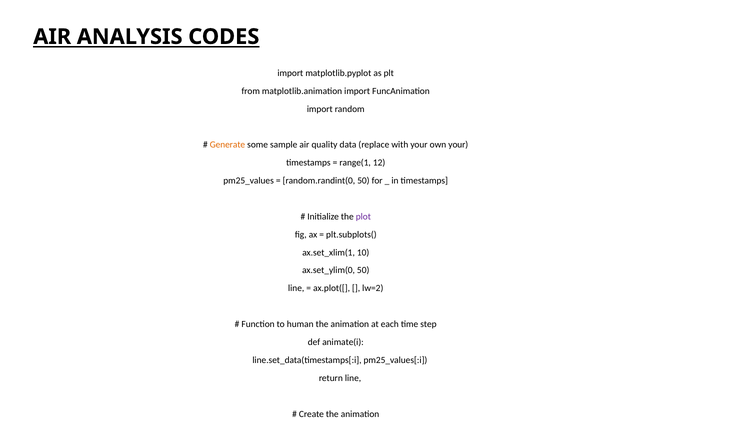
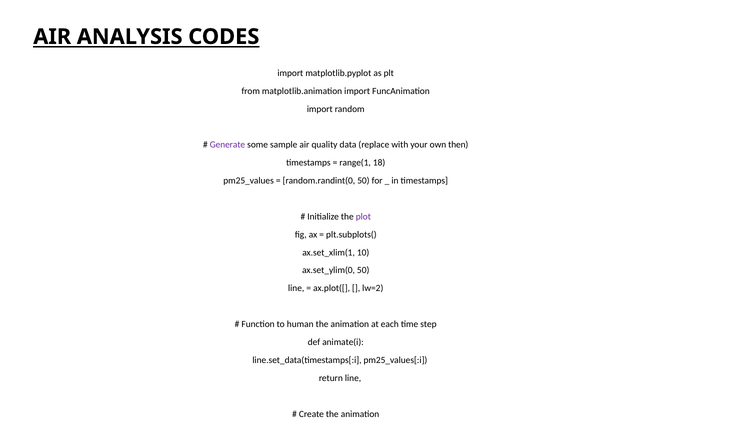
Generate colour: orange -> purple (227, 145)
own your: your -> then (458, 145)
12: 12 -> 18 (379, 163)
